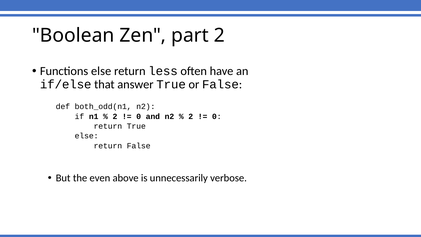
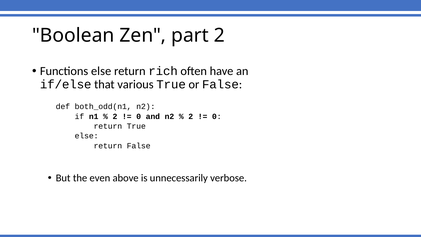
less: less -> rich (163, 71)
answer: answer -> various (135, 84)
